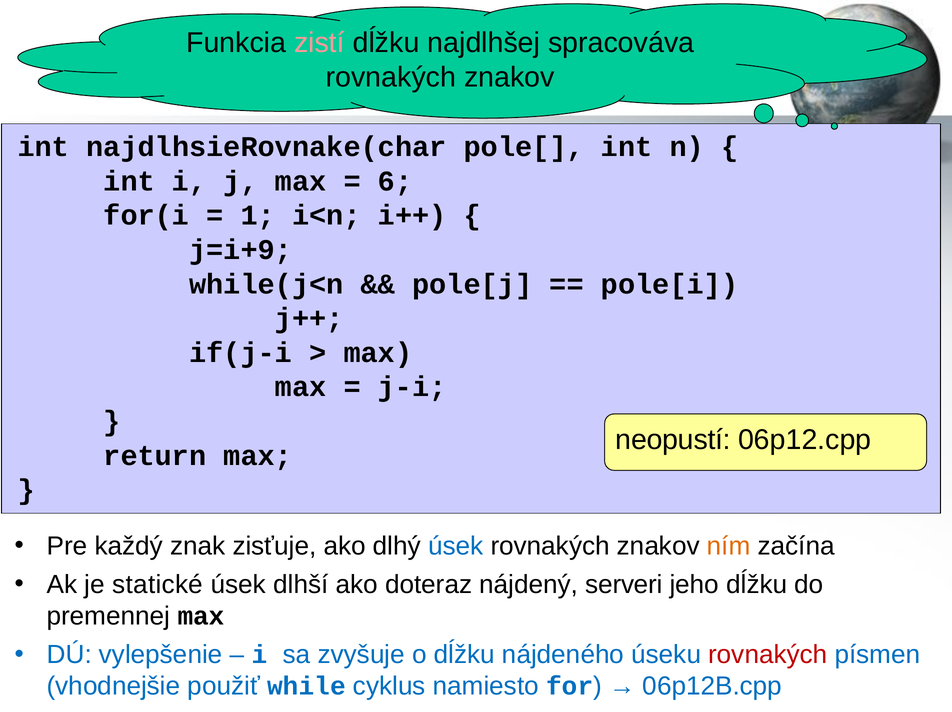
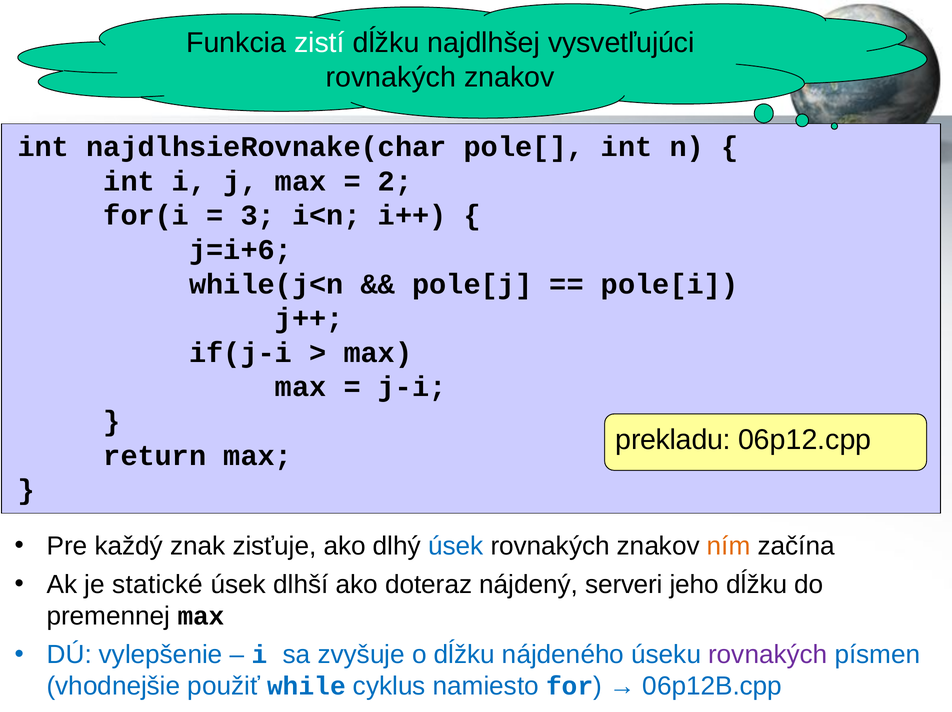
zistí colour: pink -> white (319, 43)
spracováva: spracováva -> vysvetľujúci (621, 43)
6: 6 -> 2 (395, 181)
1: 1 -> 3 (258, 215)
j=i+9: j=i+9 -> j=i+6 (241, 250)
neopustí: neopustí -> prekladu (673, 440)
rovnakých colour: red -> purple (768, 655)
